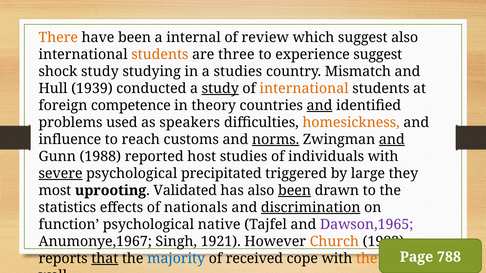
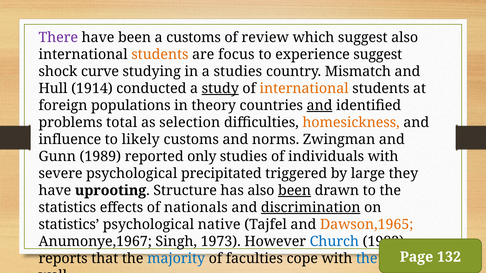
There colour: orange -> purple (58, 38)
a internal: internal -> customs (194, 38)
three: three -> focus (236, 55)
shock study: study -> curve (100, 72)
1939: 1939 -> 1914 (92, 89)
competence: competence -> populations (131, 106)
used: used -> total (122, 123)
speakers: speakers -> selection (190, 123)
reach: reach -> likely (141, 140)
norms underline: present -> none (276, 140)
and underline: present -> none (392, 140)
1988: 1988 -> 1989 (100, 157)
host: host -> only (202, 157)
severe underline: present -> none (61, 174)
most: most -> have (55, 191)
Validated: Validated -> Structure (185, 191)
function: function -> statistics (69, 225)
Dawson,1965 colour: purple -> orange (367, 225)
1921: 1921 -> 1973 (221, 242)
Church colour: orange -> blue (334, 242)
788: 788 -> 132 (449, 257)
that underline: present -> none (105, 259)
received: received -> faculties (254, 259)
the colour: orange -> blue (367, 259)
